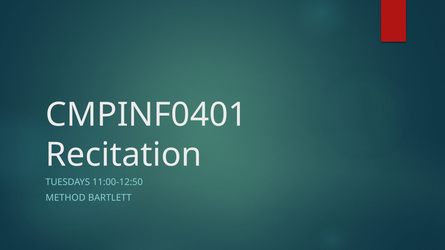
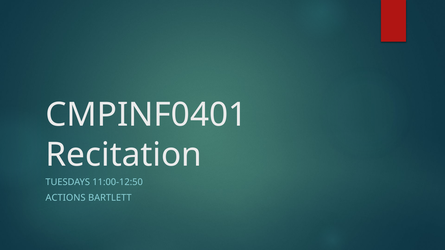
METHOD: METHOD -> ACTIONS (66, 198)
